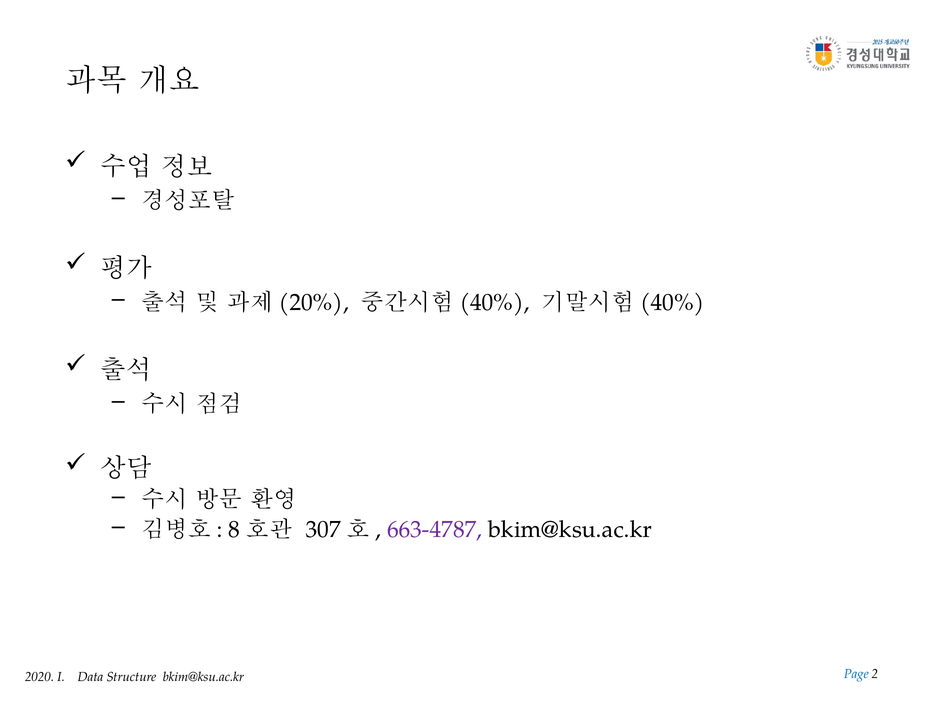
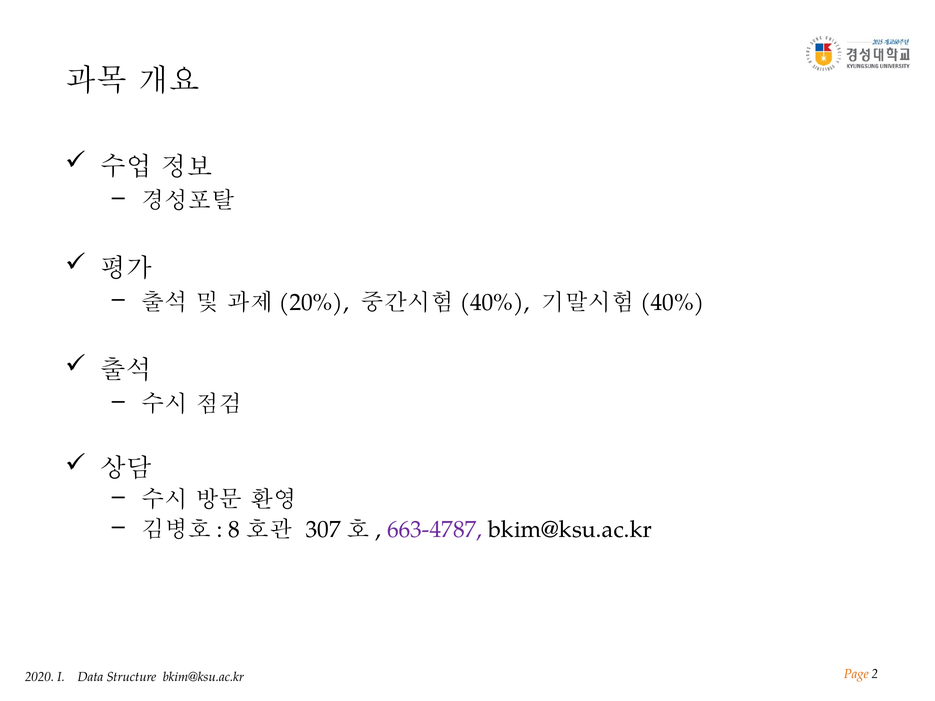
Page colour: blue -> orange (856, 674)
